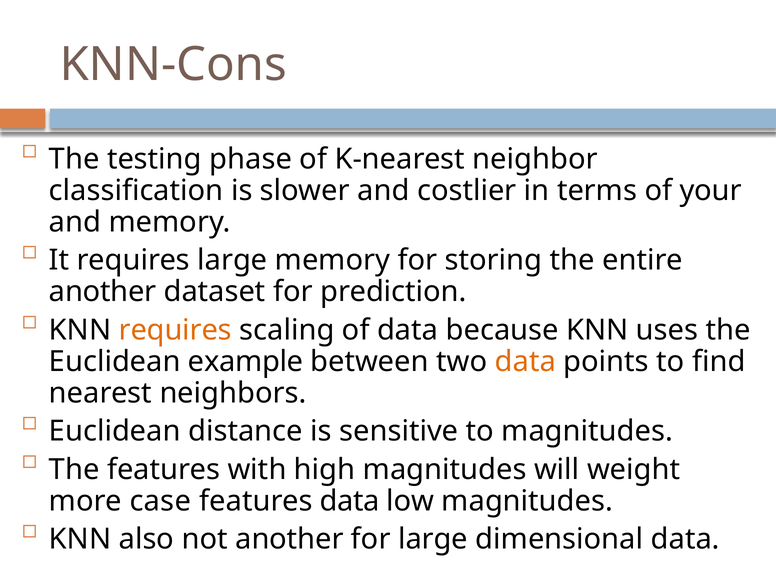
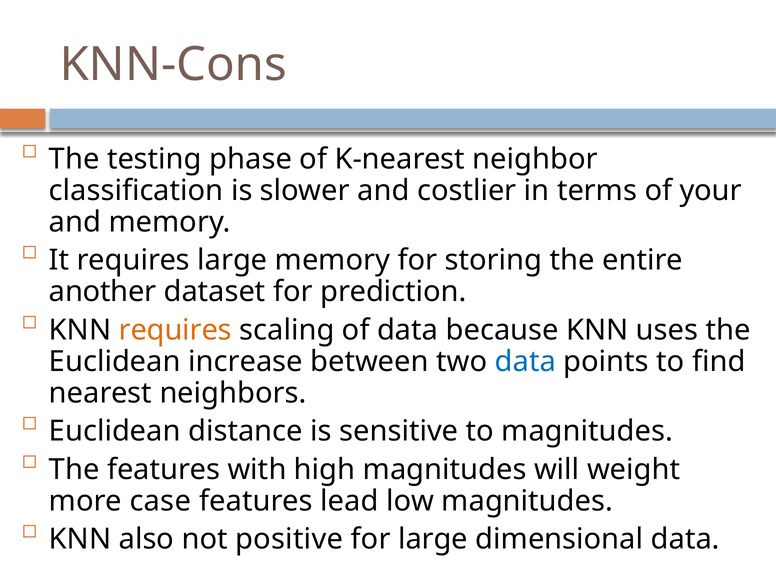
example: example -> increase (245, 361)
data colour: orange -> blue (525, 361)
features data: data -> lead (349, 501)
not another: another -> positive (289, 539)
